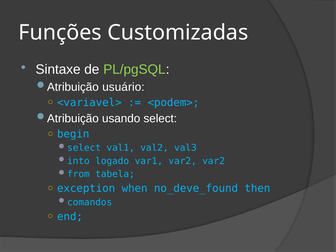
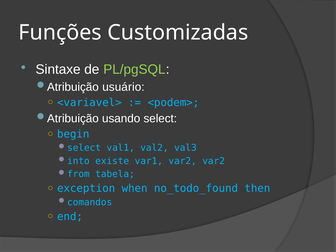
logado: logado -> existe (112, 161)
no_deve_found: no_deve_found -> no_todo_found (196, 188)
